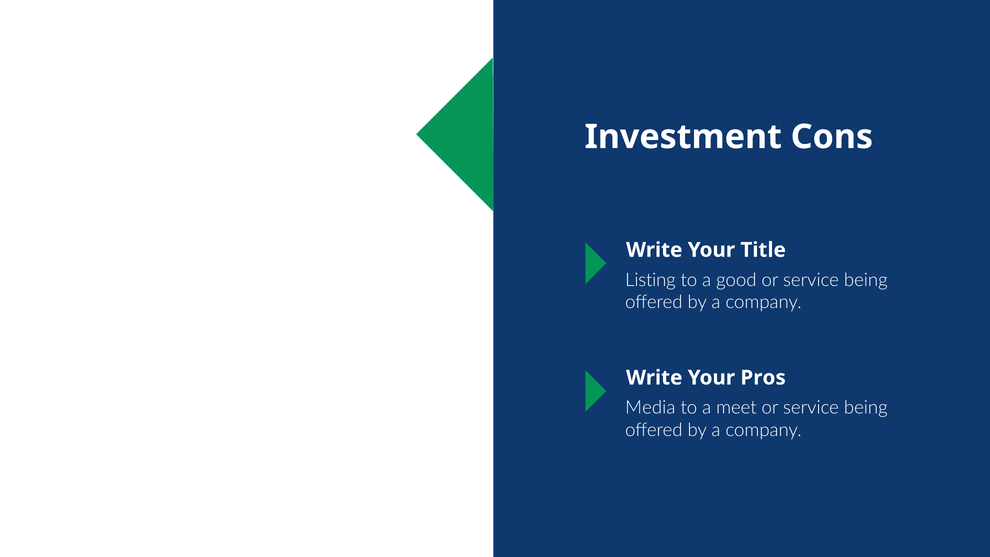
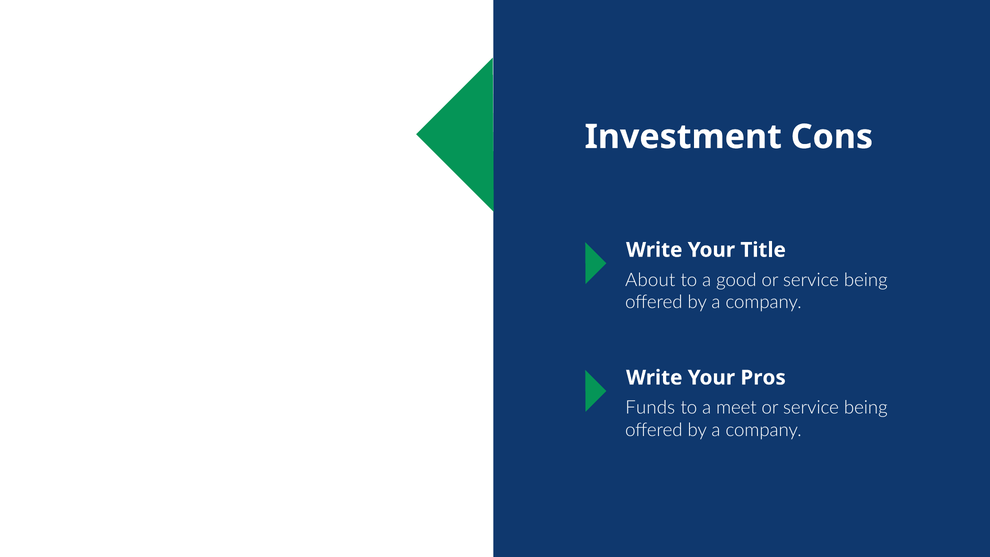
Listing: Listing -> About (650, 280)
Media: Media -> Funds (650, 408)
